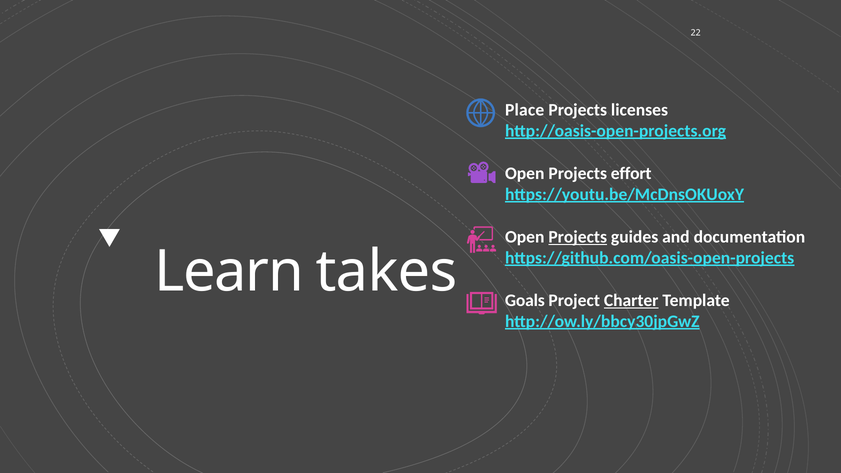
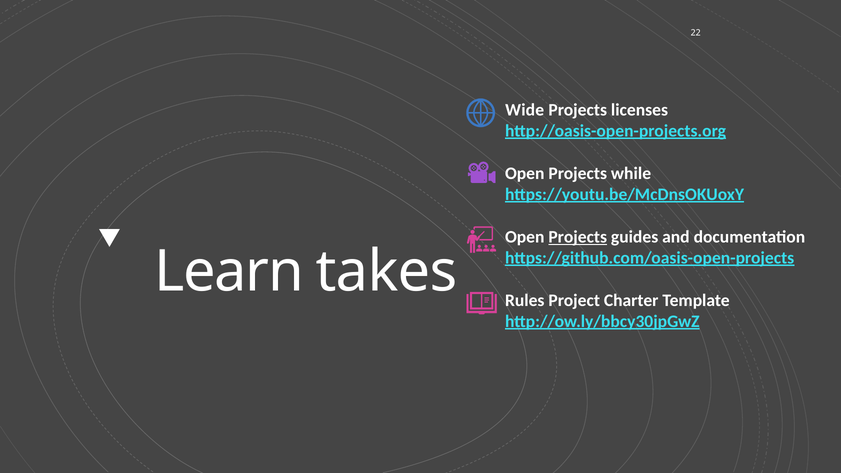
Place: Place -> Wide (525, 110)
effort: effort -> while (631, 173)
Goals: Goals -> Rules (525, 300)
Charter underline: present -> none (631, 300)
